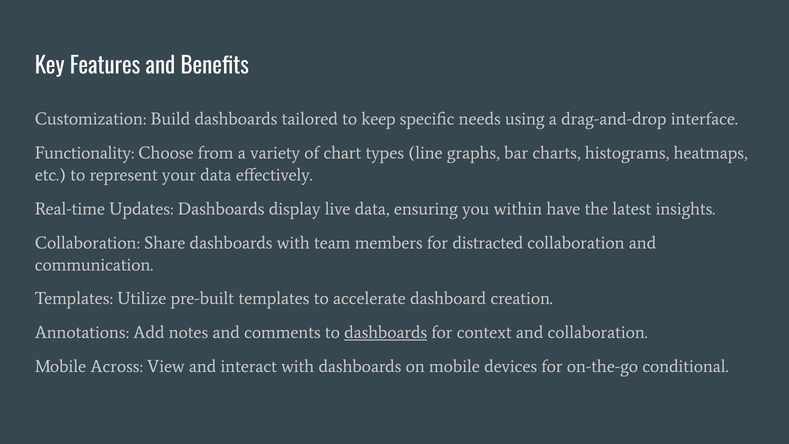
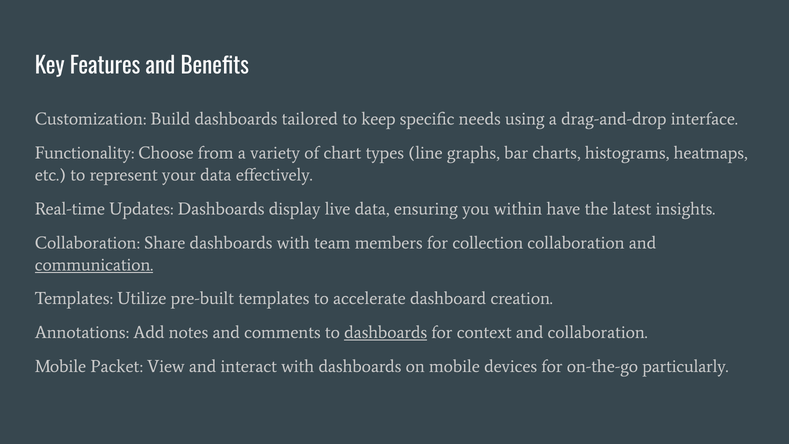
distracted: distracted -> collection (488, 243)
communication underline: none -> present (94, 265)
Across: Across -> Packet (117, 366)
conditional: conditional -> particularly (685, 366)
